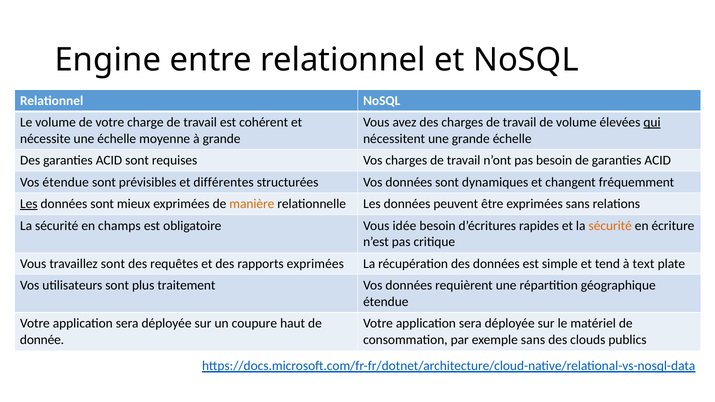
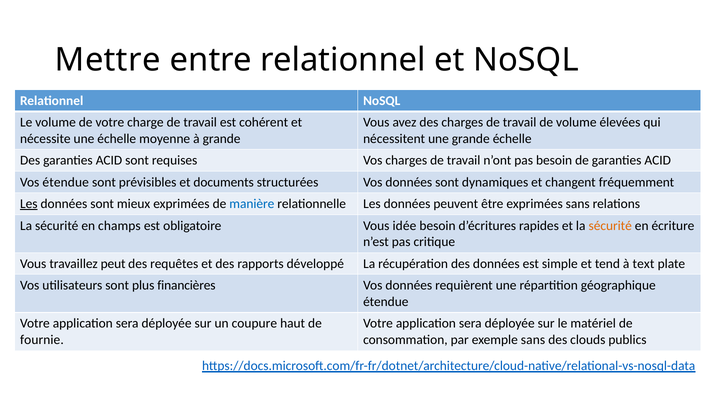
Engine: Engine -> Mettre (108, 60)
qui underline: present -> none (652, 122)
différentes: différentes -> documents (224, 182)
manière colour: orange -> blue (252, 204)
travaillez sont: sont -> peut (113, 264)
rapports exprimées: exprimées -> développé (315, 264)
traitement: traitement -> financières (186, 286)
donnée: donnée -> fournie (42, 340)
